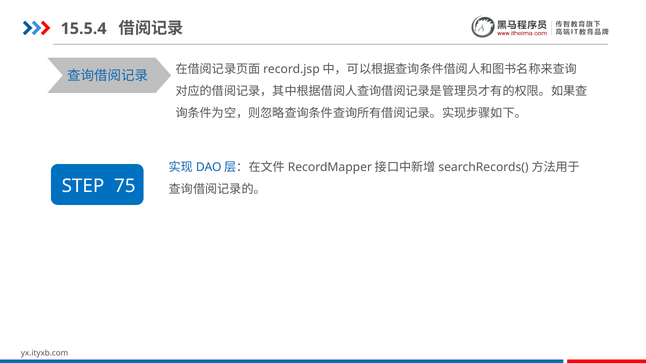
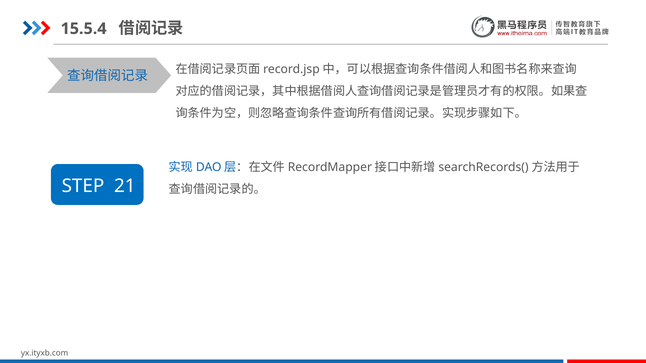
75: 75 -> 21 (125, 186)
